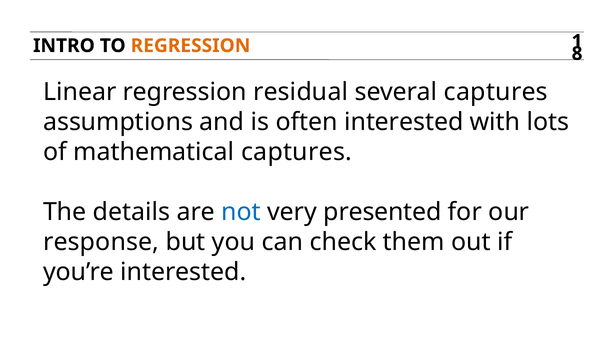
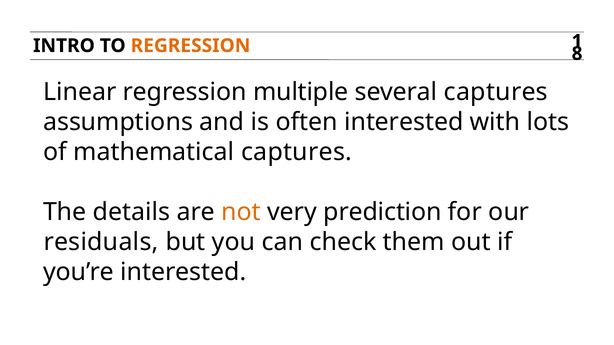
residual: residual -> multiple (301, 92)
not colour: blue -> orange (241, 212)
presented: presented -> prediction (382, 212)
response: response -> residuals (101, 242)
